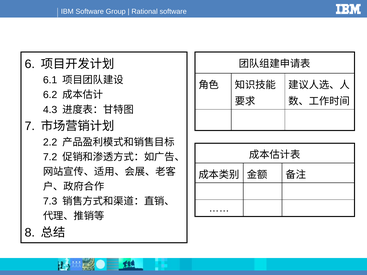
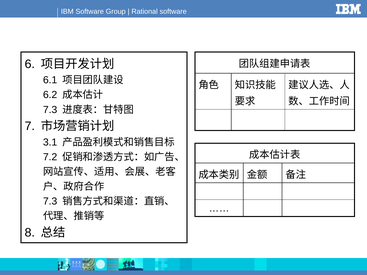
4.3: 4.3 -> 7.3 (50, 110)
2.2: 2.2 -> 3.1 (50, 142)
